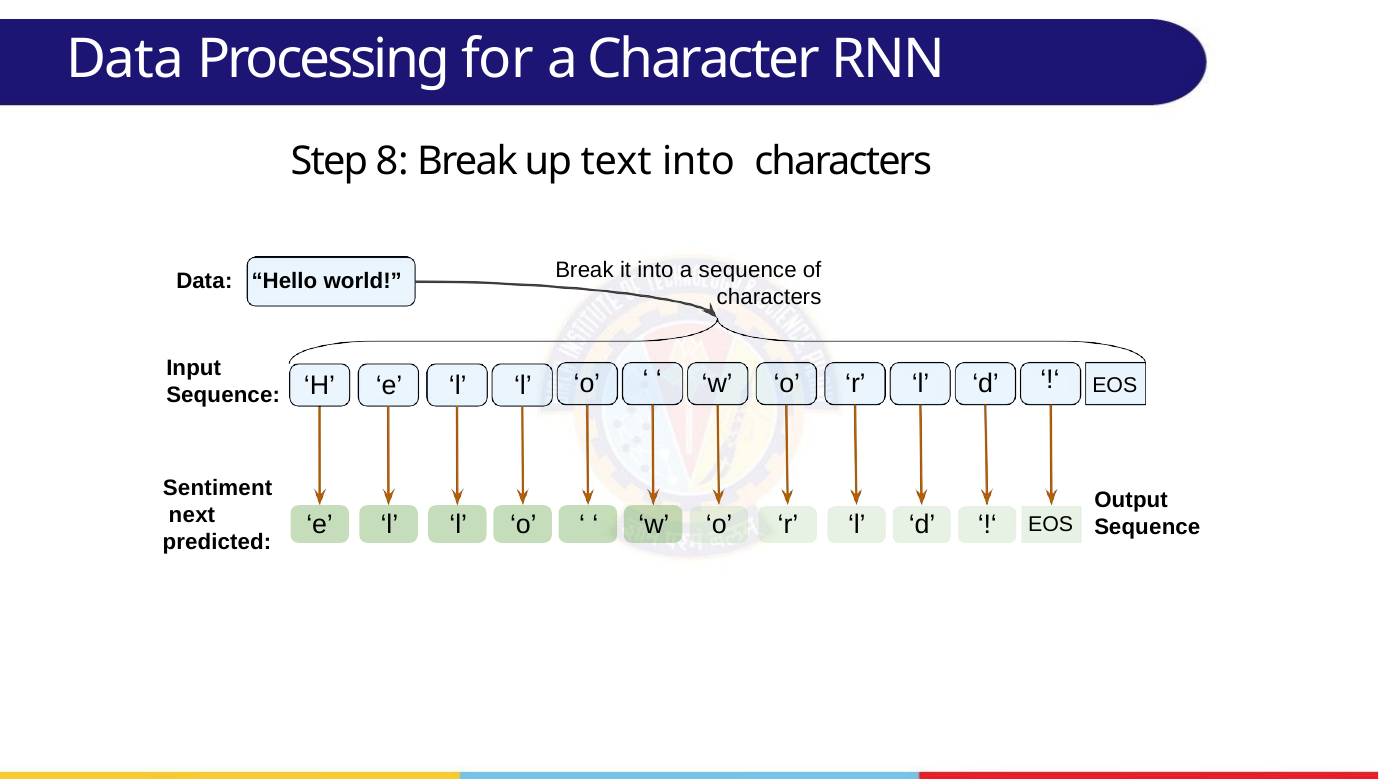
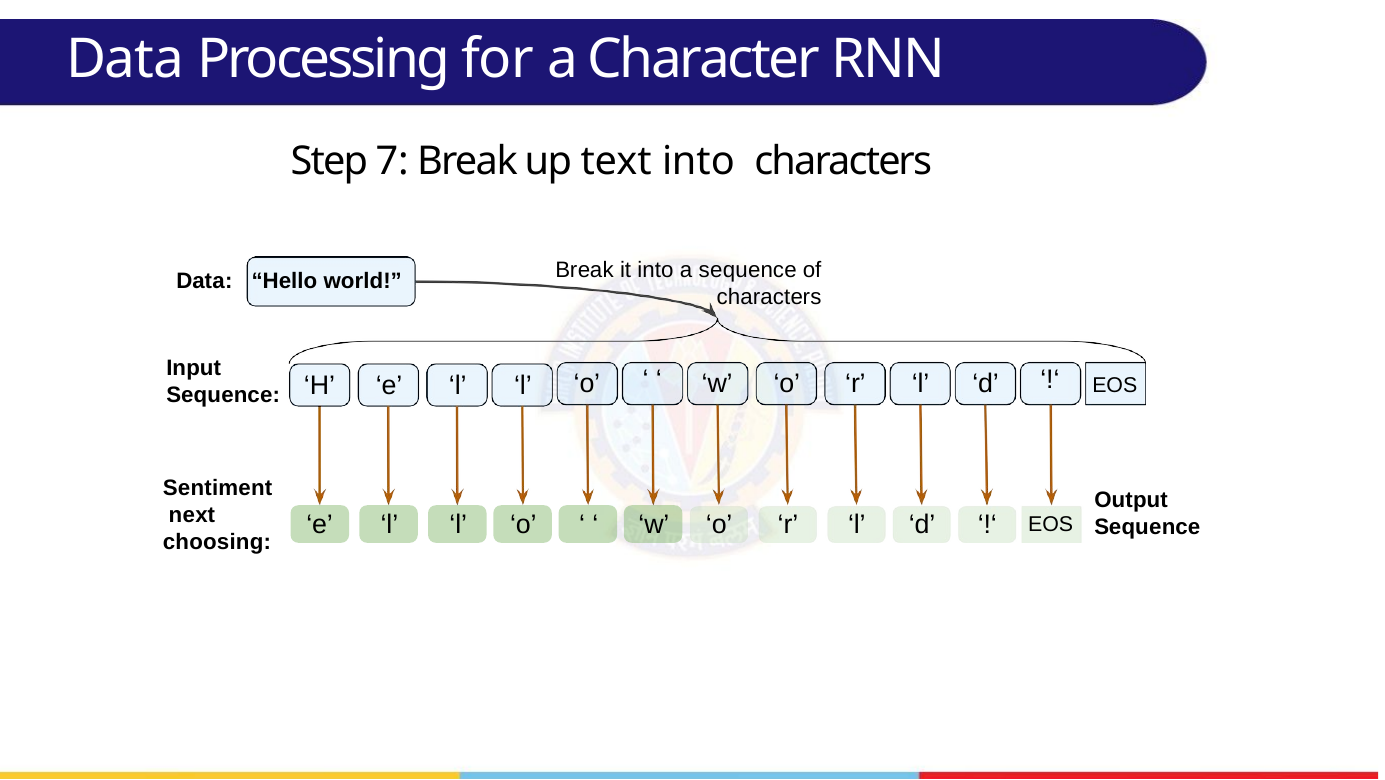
8: 8 -> 7 (392, 161)
predicted: predicted -> choosing (217, 542)
